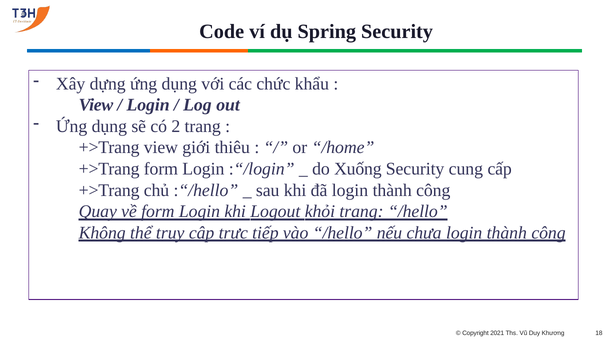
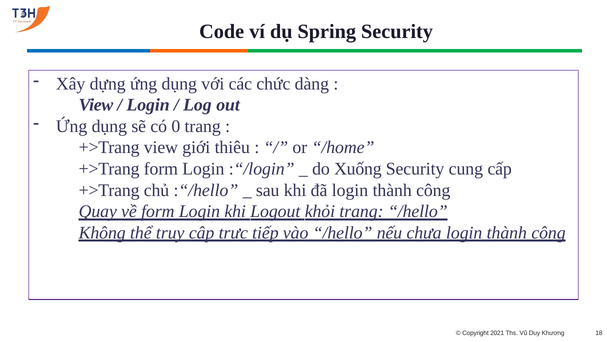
khẩu: khẩu -> dàng (312, 84)
2: 2 -> 0 (176, 126)
